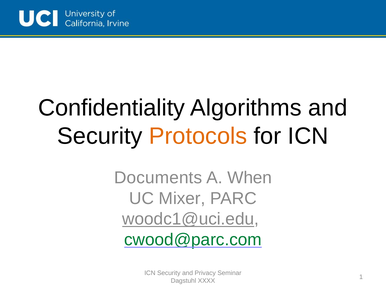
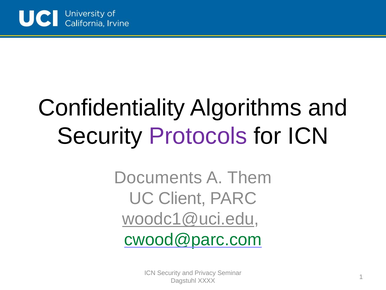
Protocols colour: orange -> purple (198, 136)
When: When -> Them (250, 177)
Mixer: Mixer -> Client (182, 198)
